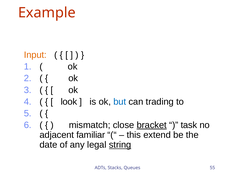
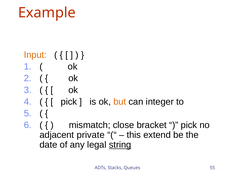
look: look -> pick (69, 102)
but colour: blue -> orange (120, 102)
trading: trading -> integer (160, 102)
bracket underline: present -> none (152, 125)
task: task -> pick (189, 125)
familiar: familiar -> private (91, 135)
